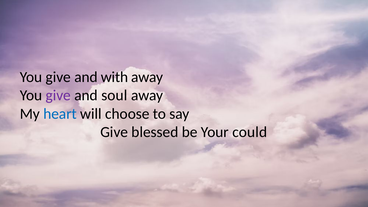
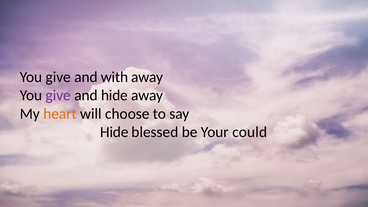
and soul: soul -> hide (114, 95)
heart colour: blue -> orange (60, 114)
Give: Give -> Hide (114, 132)
